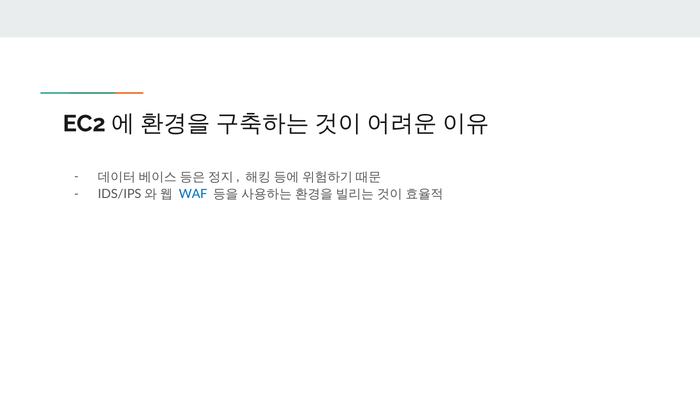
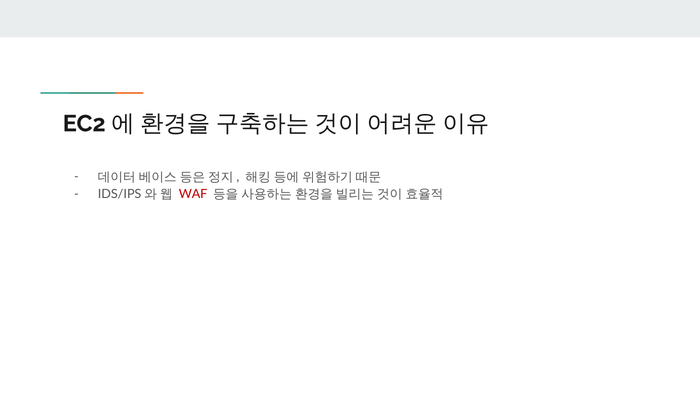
WAF colour: blue -> red (193, 194)
